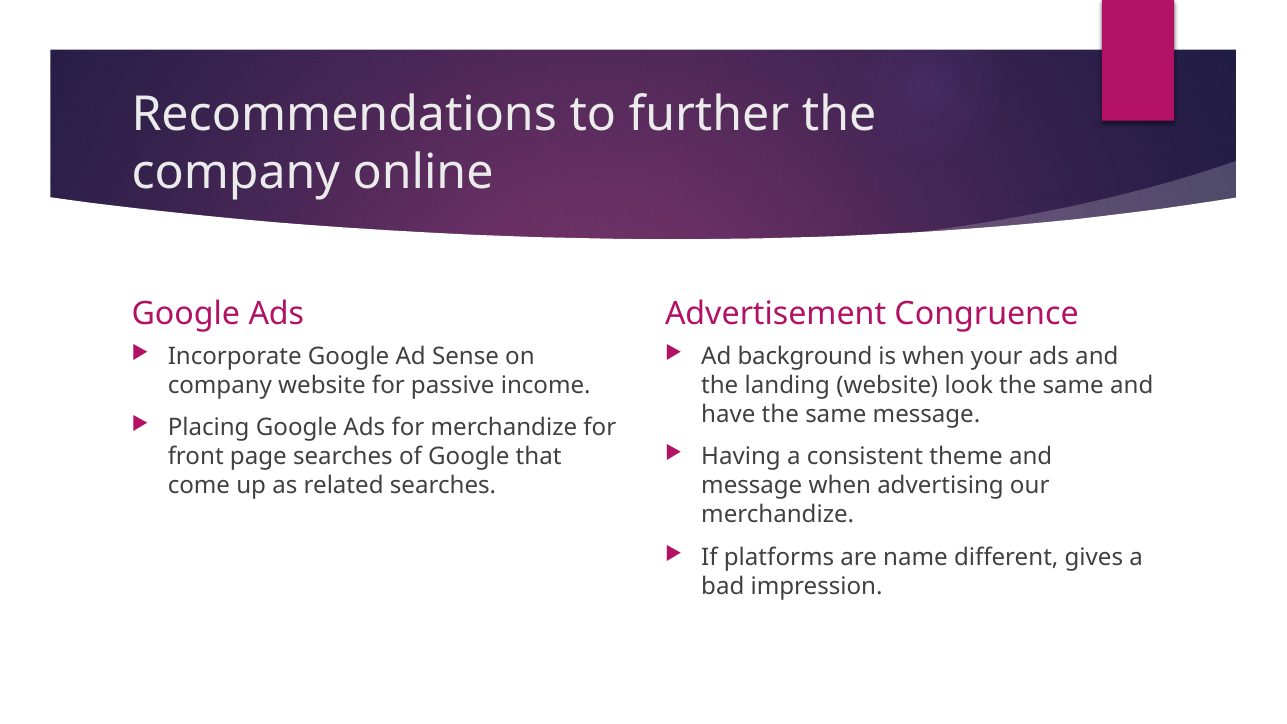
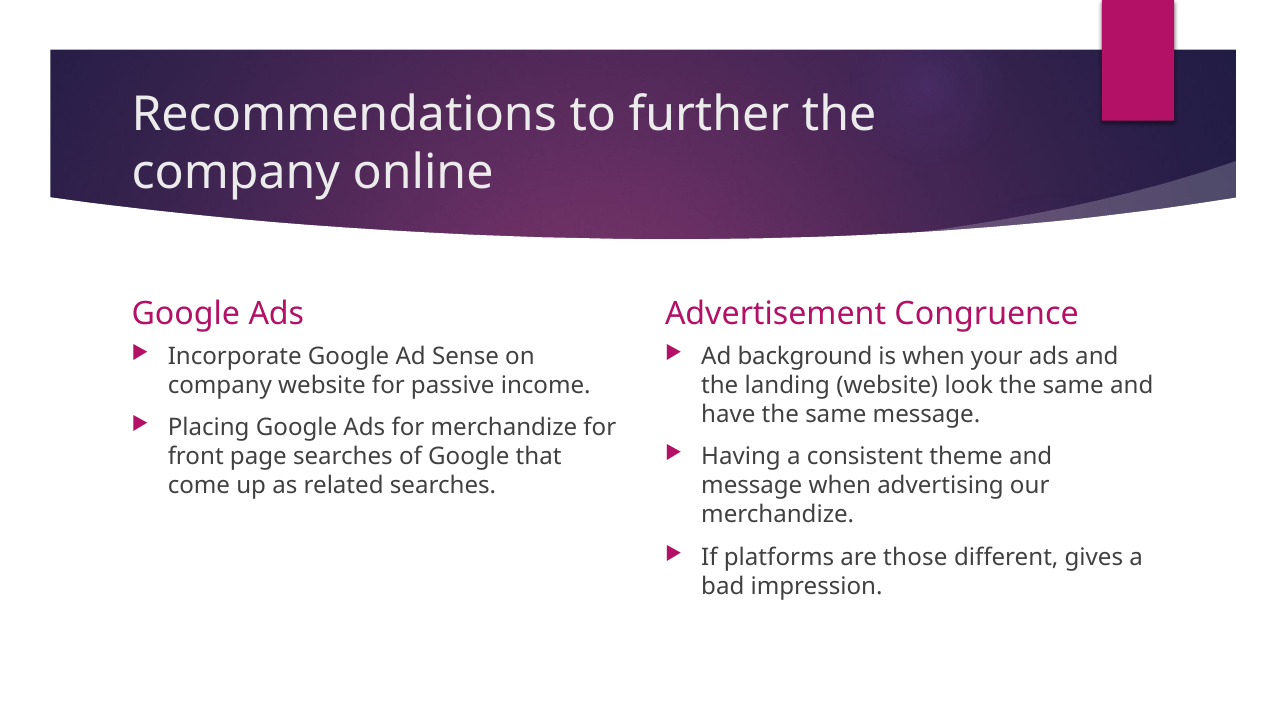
name: name -> those (915, 557)
